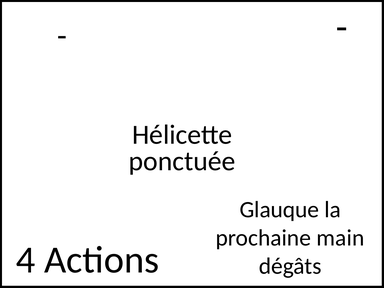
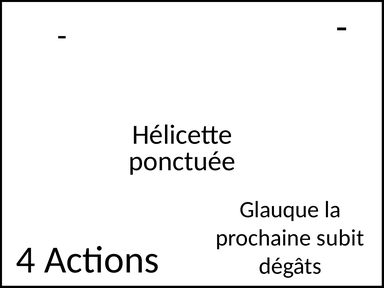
main: main -> subit (340, 238)
